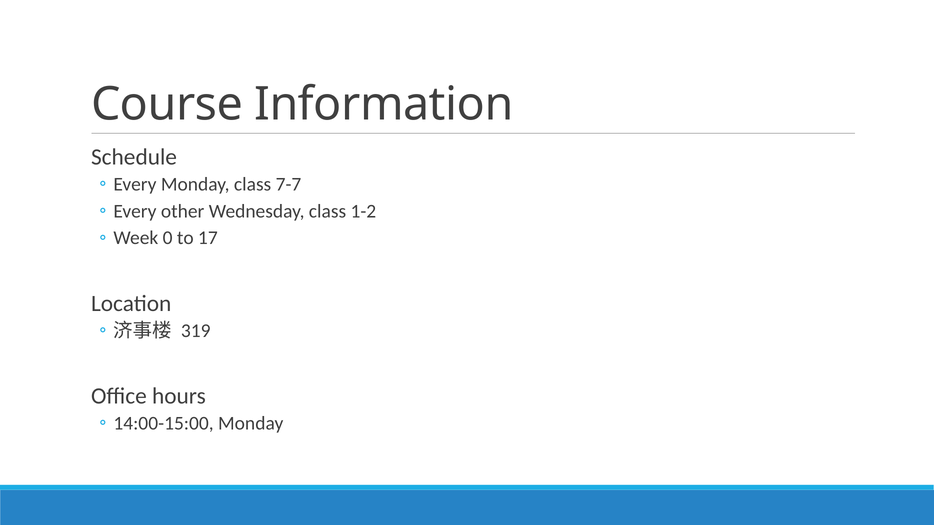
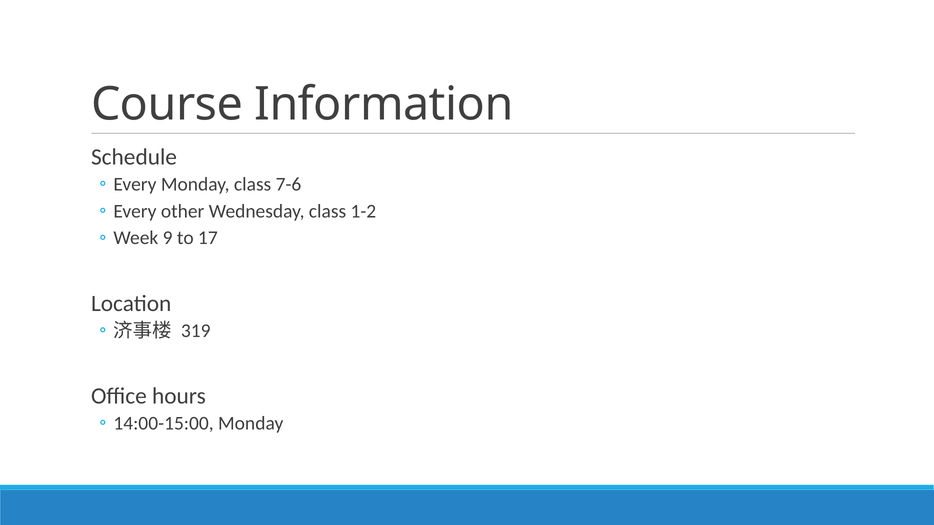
7-7: 7-7 -> 7-6 (288, 184)
0: 0 -> 9 (168, 238)
